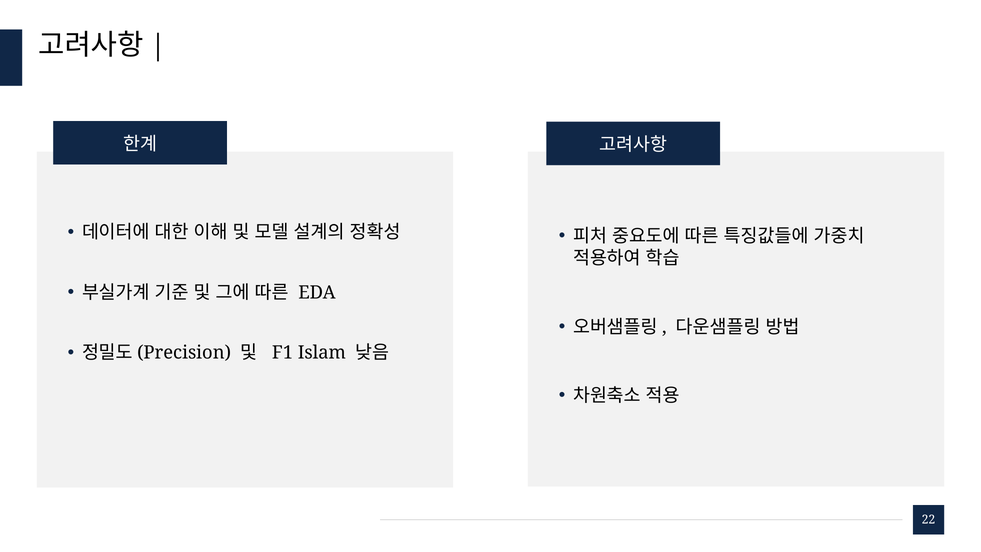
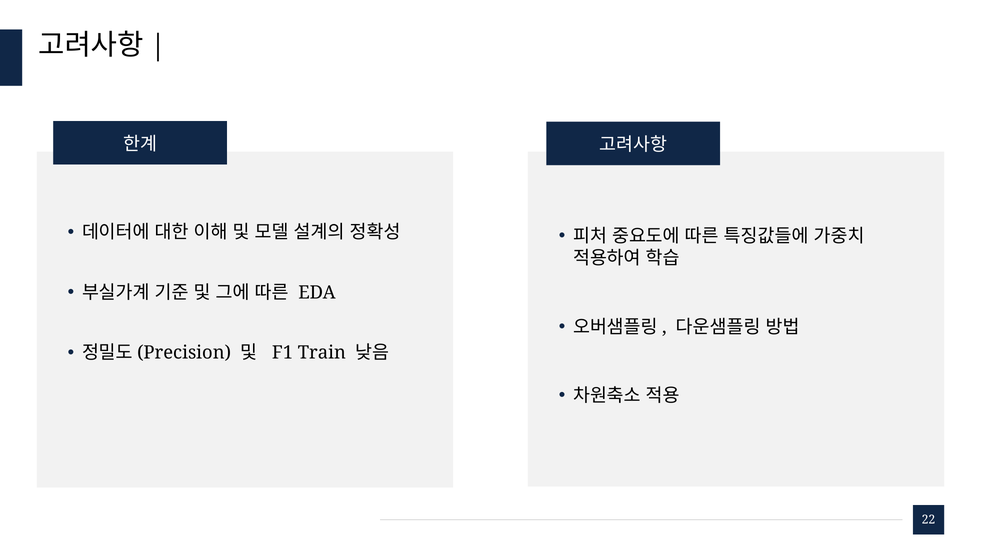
Islam: Islam -> Train (322, 353)
